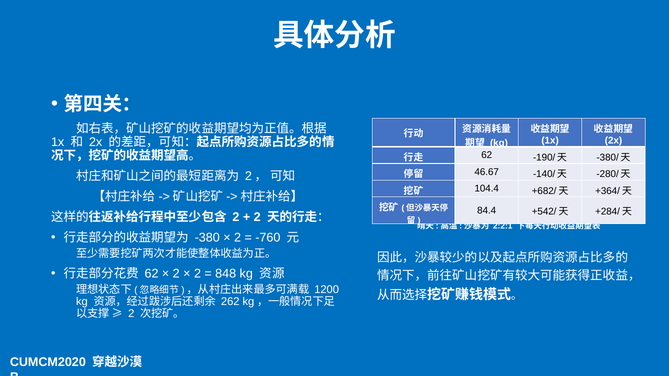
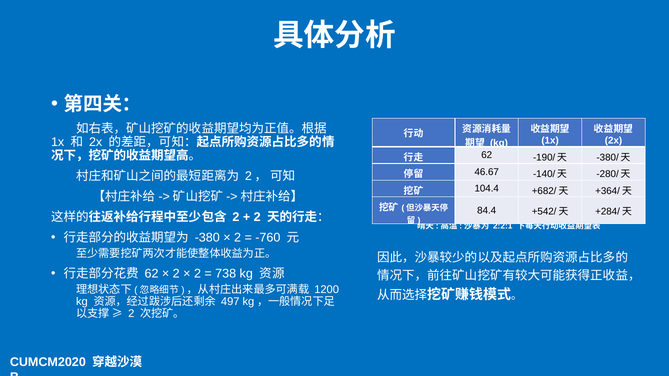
848: 848 -> 738 (226, 274)
262: 262 -> 497 (230, 302)
